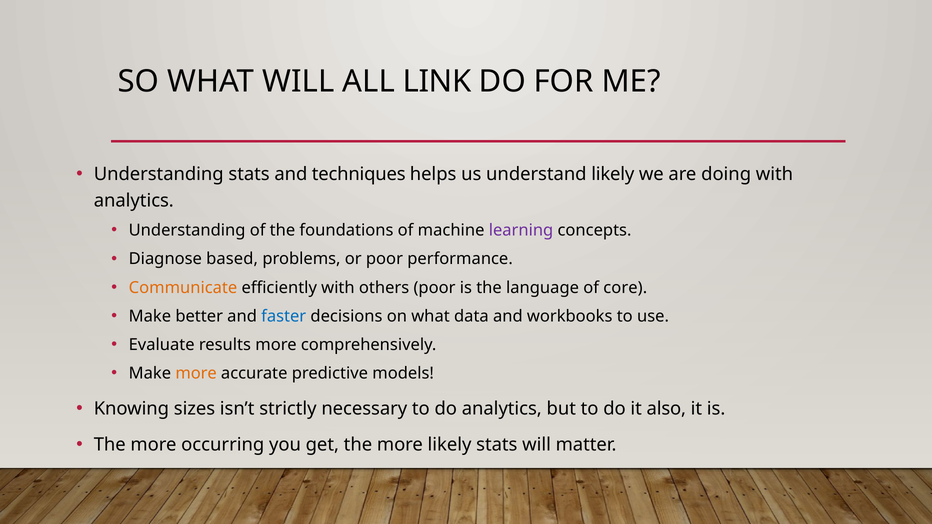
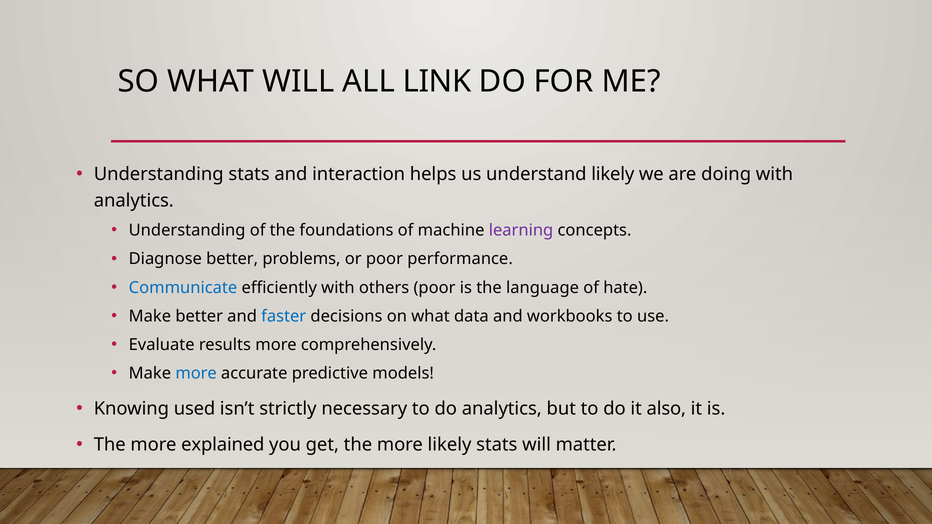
techniques: techniques -> interaction (359, 174)
Diagnose based: based -> better (232, 259)
Communicate colour: orange -> blue (183, 288)
core: core -> hate (625, 288)
more colour: orange -> blue (196, 374)
sizes: sizes -> used (195, 409)
occurring: occurring -> explained (223, 445)
